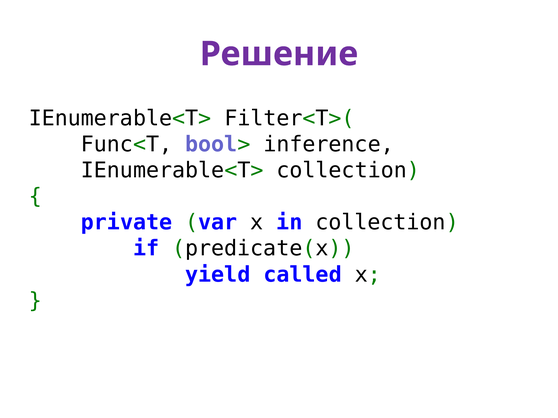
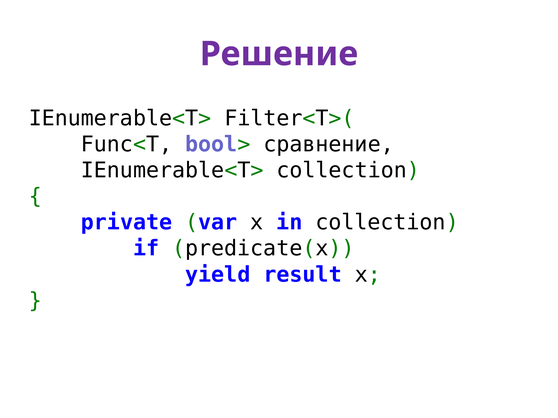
inference: inference -> сравнение (329, 145)
called: called -> result (303, 275)
